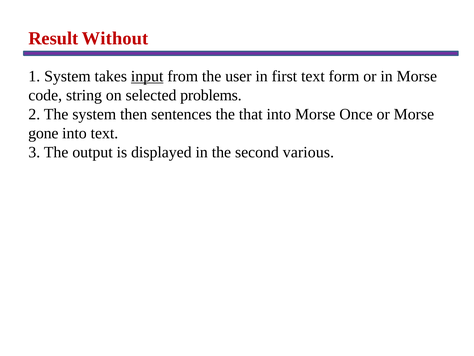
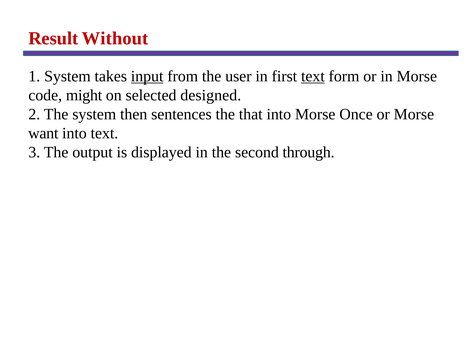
text underline: none -> present (313, 76)
string: string -> might (84, 95)
problems: problems -> designed (211, 95)
gone: gone -> want (43, 133)
various: various -> through (309, 152)
